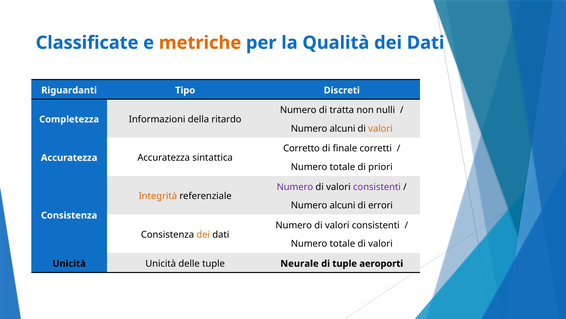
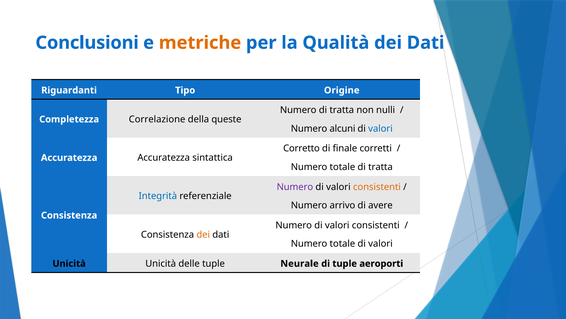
Classificate: Classificate -> Conclusioni (87, 43)
Discreti: Discreti -> Origine (342, 90)
Informazioni: Informazioni -> Correlazione (157, 119)
ritardo: ritardo -> queste (226, 119)
valori colour: orange -> blue (380, 128)
totale di priori: priori -> tratta (380, 167)
consistenti colour: purple -> orange (377, 187)
Integrità colour: orange -> blue (158, 196)
alcuni: alcuni -> arrivo (342, 205)
errori: errori -> avere (380, 205)
